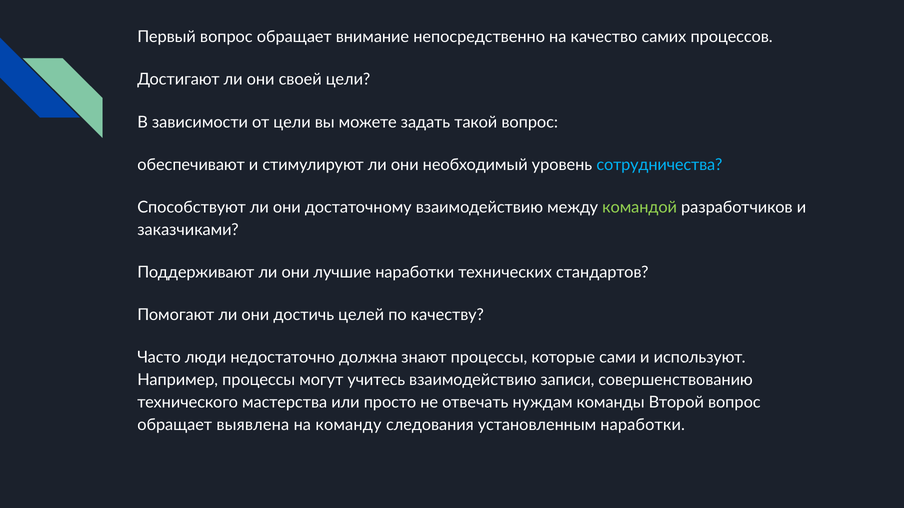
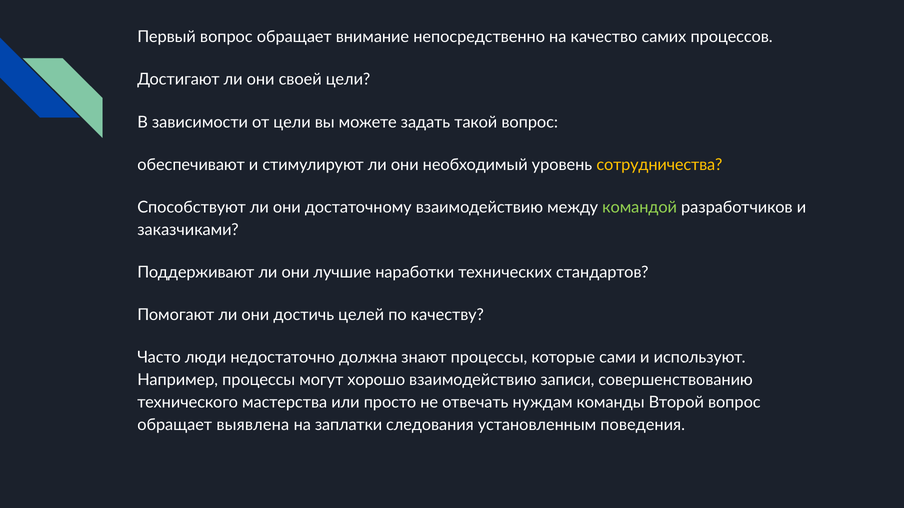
сотрудничества colour: light blue -> yellow (659, 165)
учитесь: учитесь -> хорошо (376, 380)
команду: команду -> заплатки (349, 425)
установленным наработки: наработки -> поведения (643, 425)
